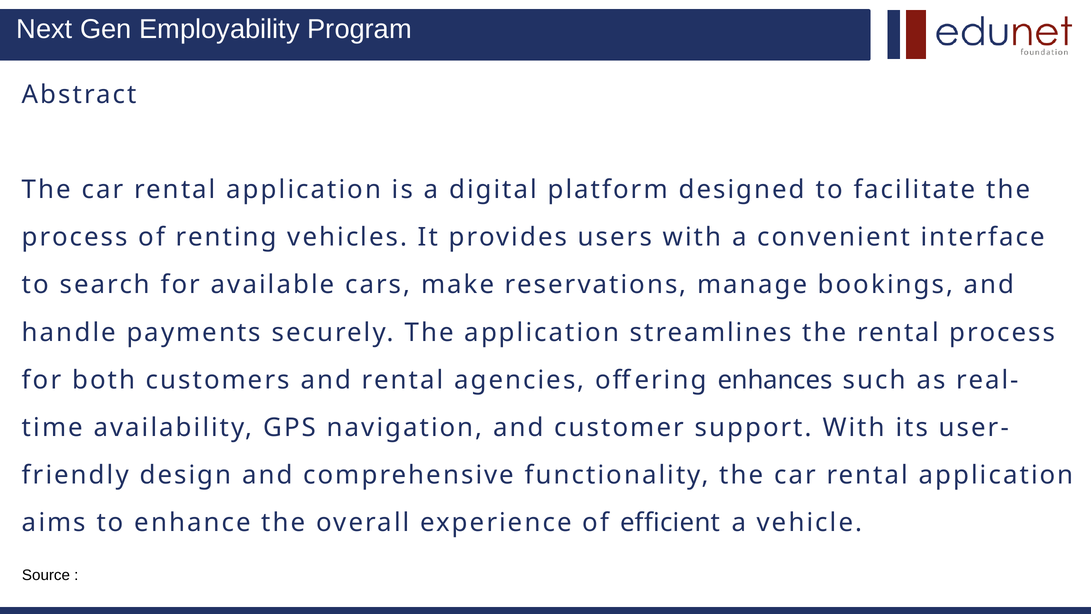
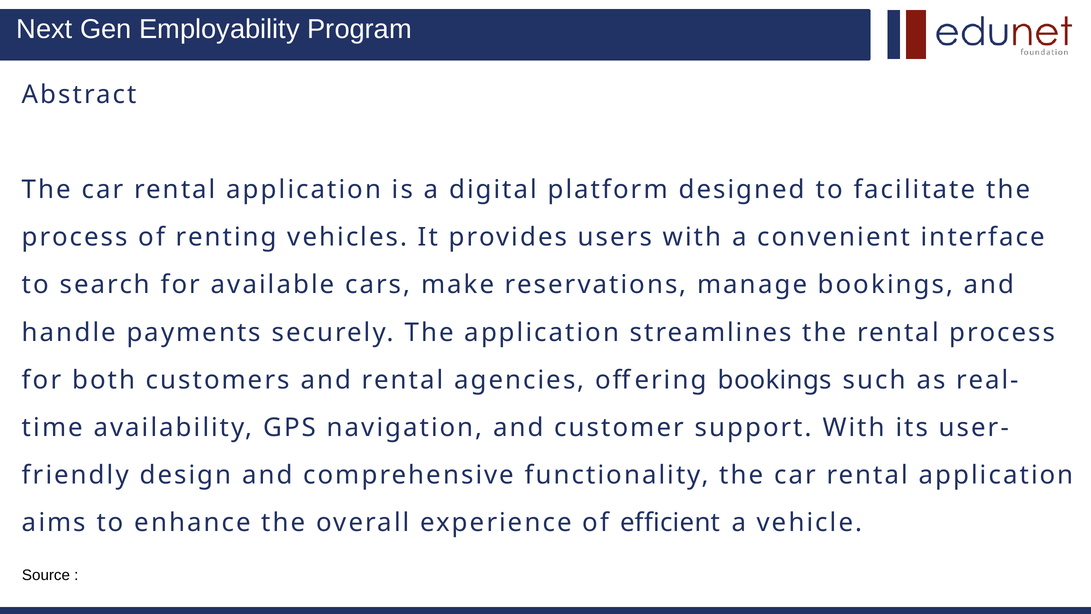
offering enhances: enhances -> bookings (775, 380)
